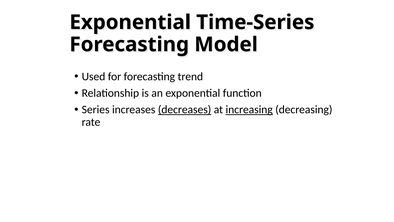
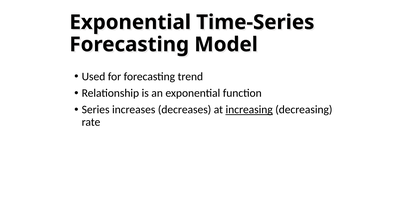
decreases underline: present -> none (185, 109)
